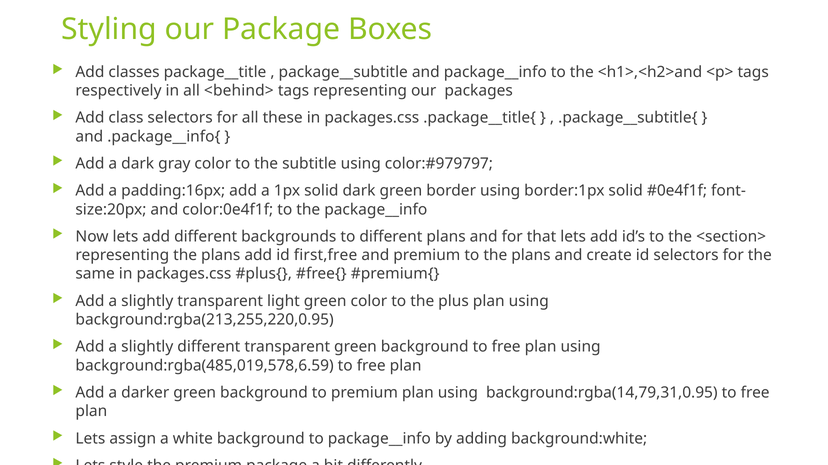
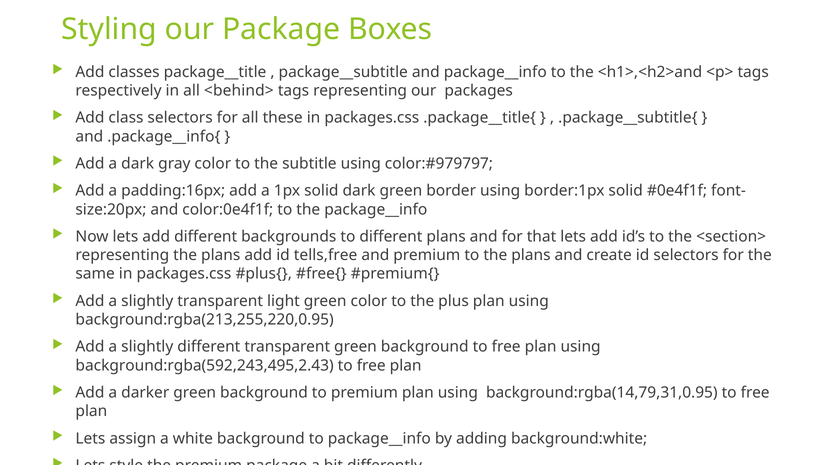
first,free: first,free -> tells,free (326, 256)
background:rgba(485,019,578,6.59: background:rgba(485,019,578,6.59 -> background:rgba(592,243,495,2.43 (205, 366)
